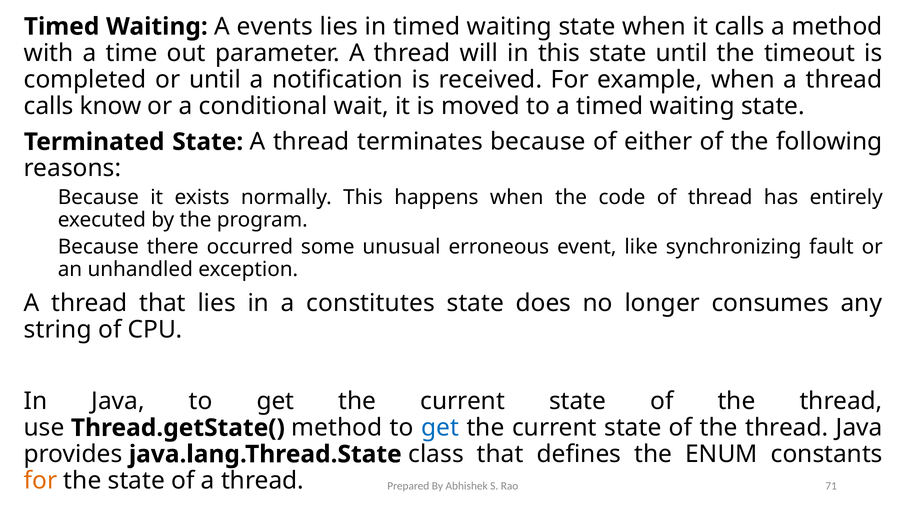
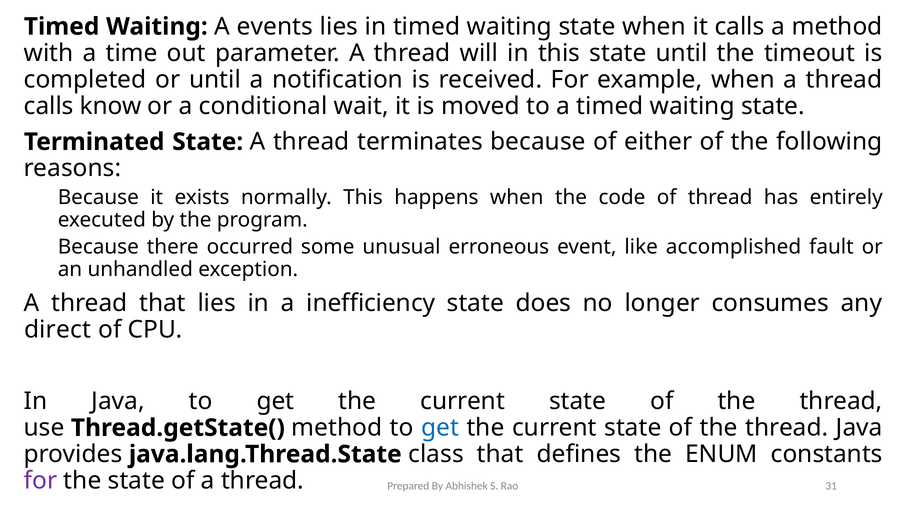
synchronizing: synchronizing -> accomplished (734, 247)
constitutes: constitutes -> inefficiency (371, 304)
string: string -> direct (58, 330)
for colour: orange -> purple (40, 481)
71: 71 -> 31 (831, 487)
